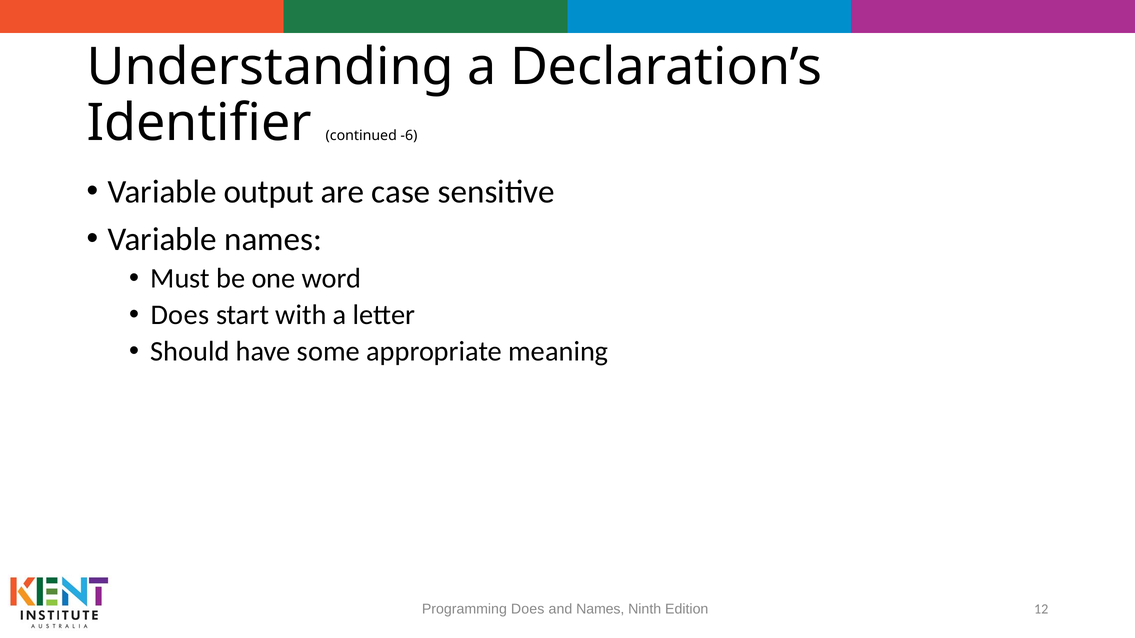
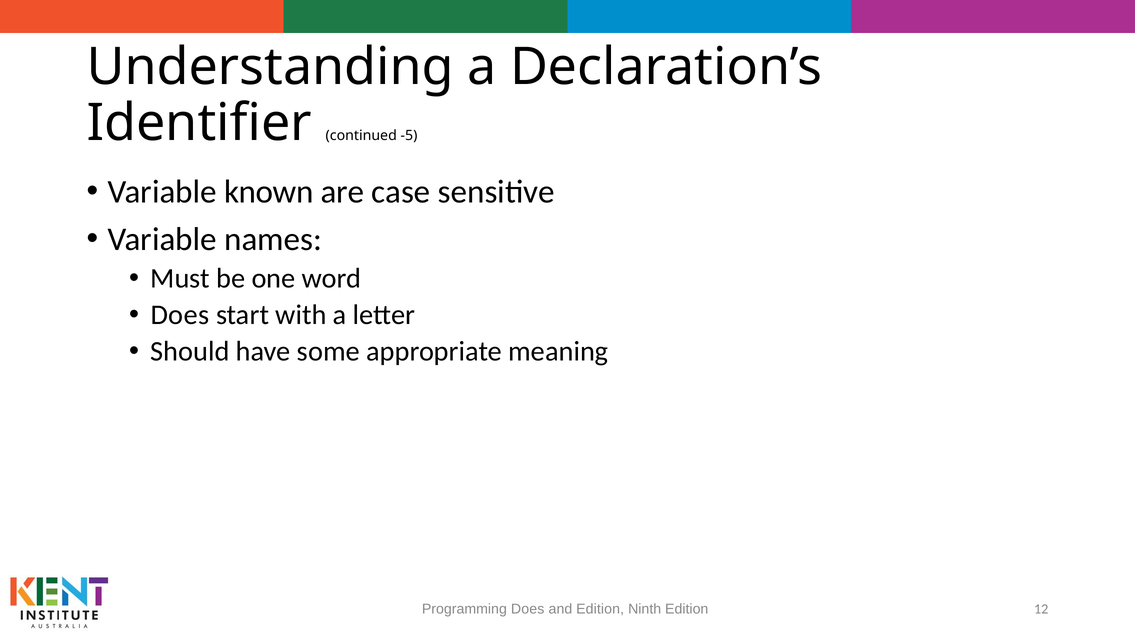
-6: -6 -> -5 (409, 136)
output: output -> known (269, 192)
and Names: Names -> Edition (600, 610)
